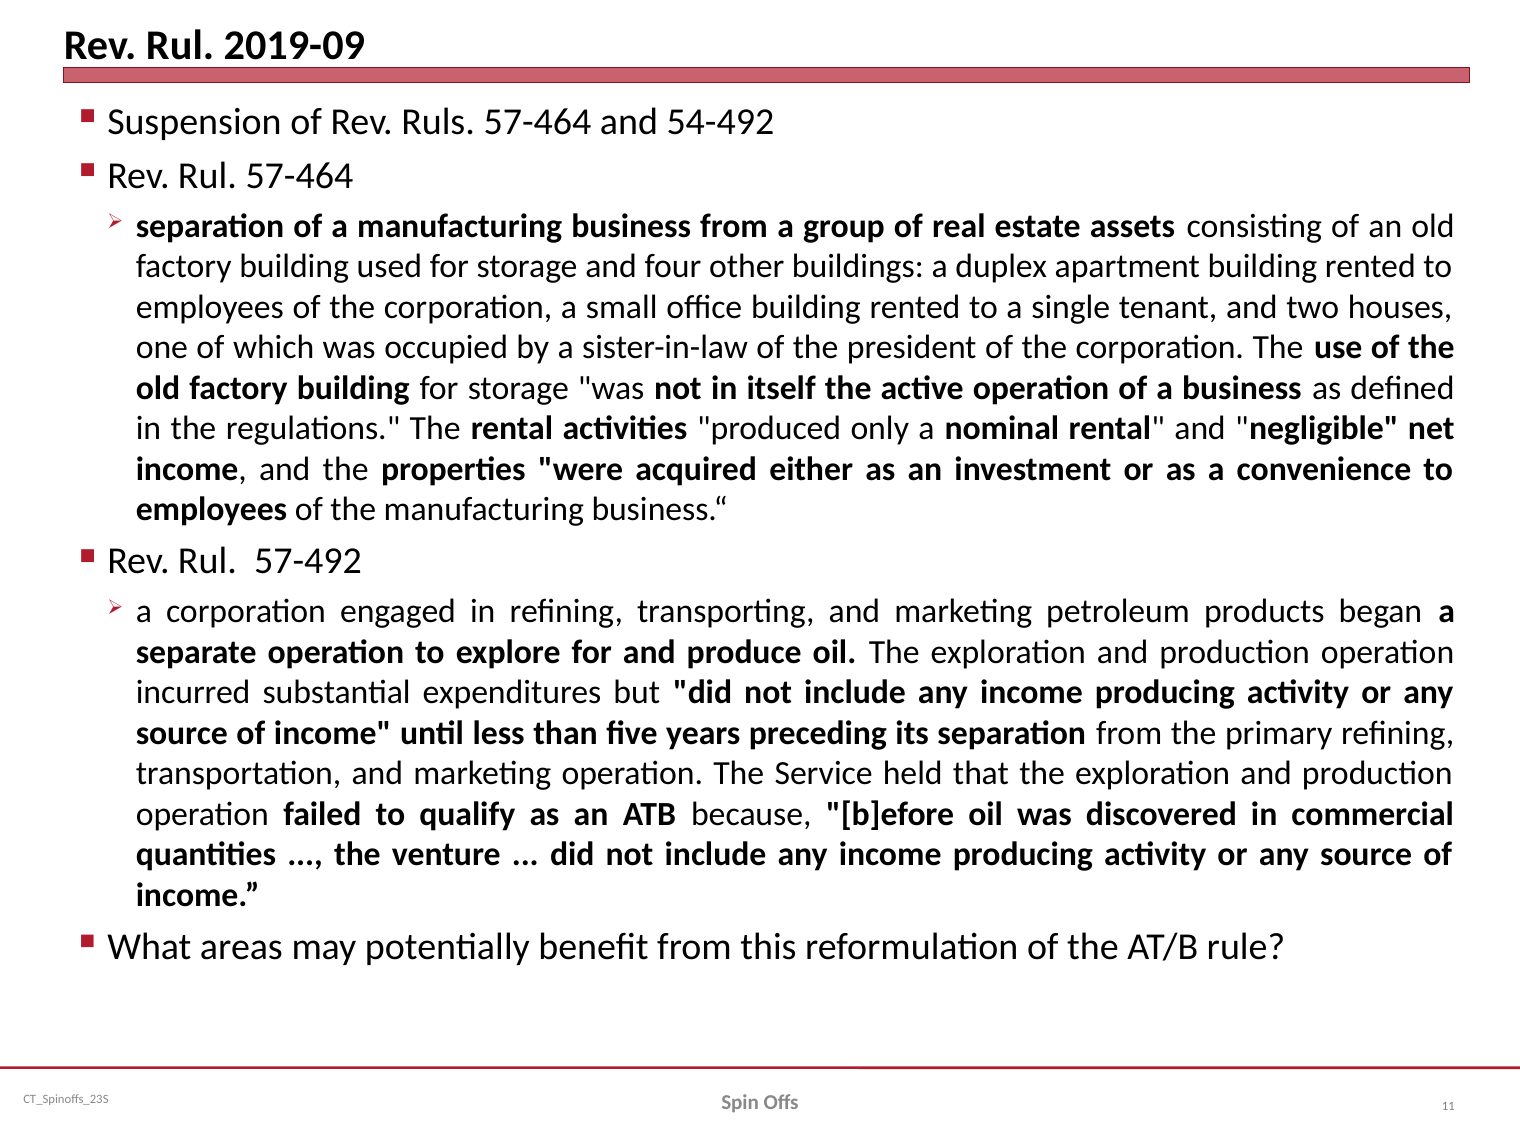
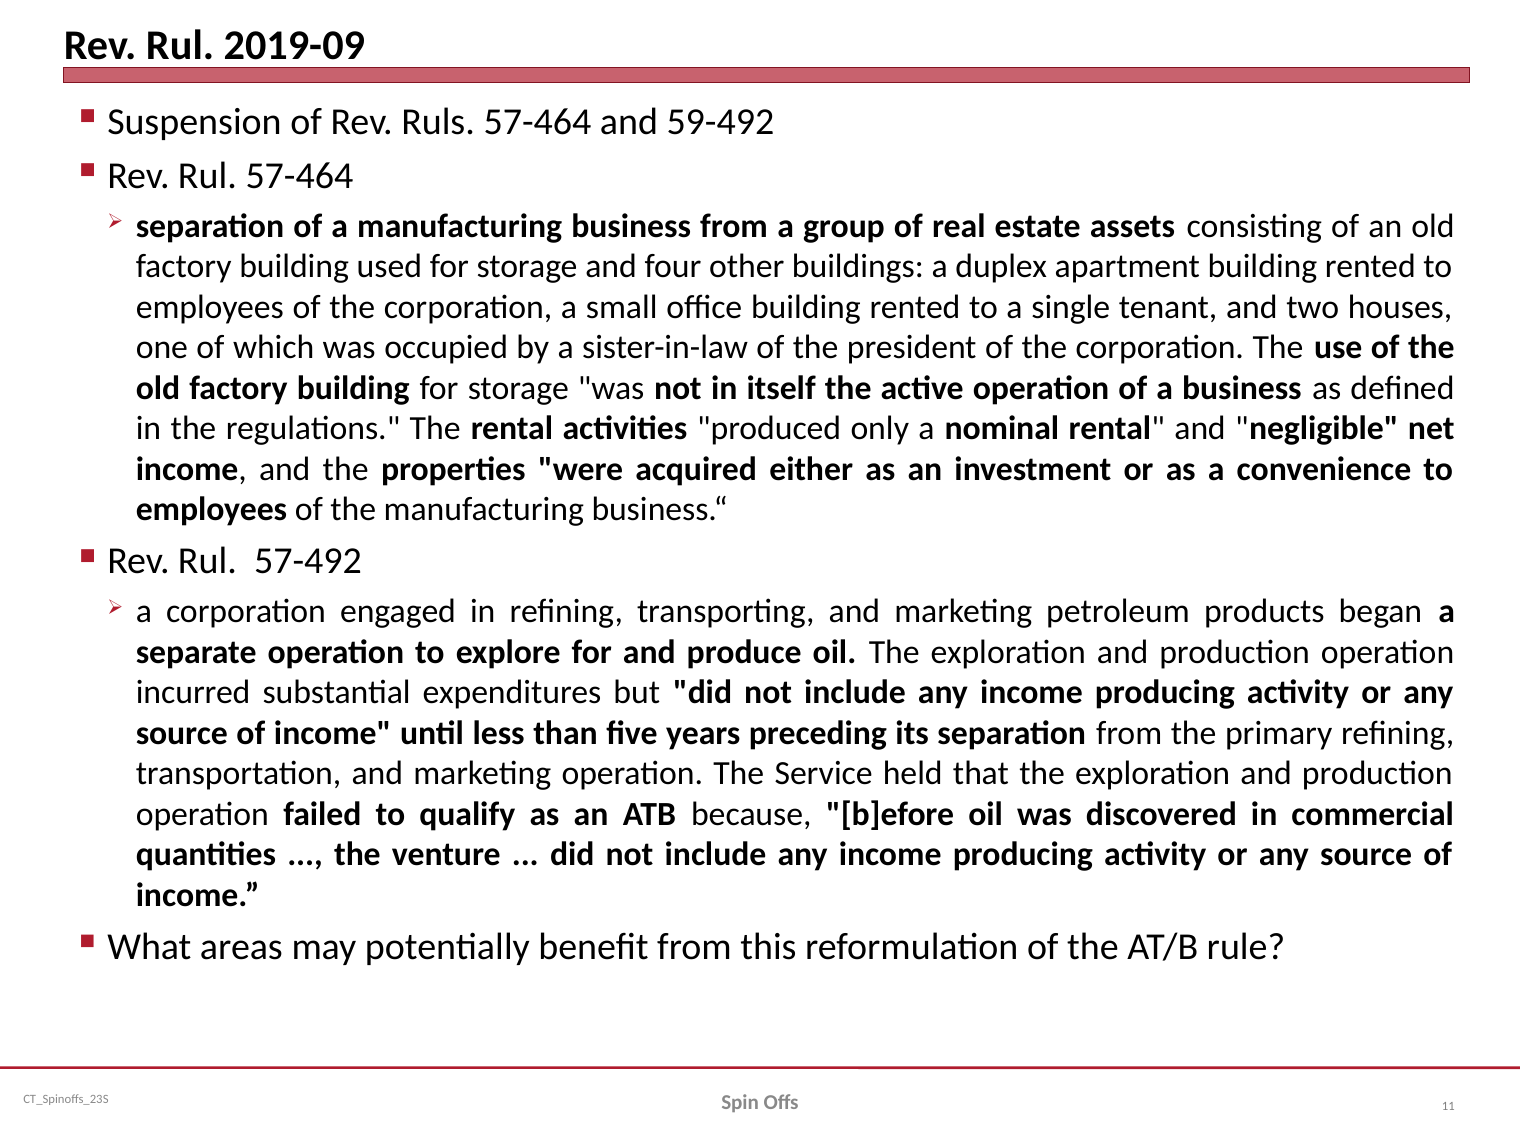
54-492: 54-492 -> 59-492 (720, 122)
